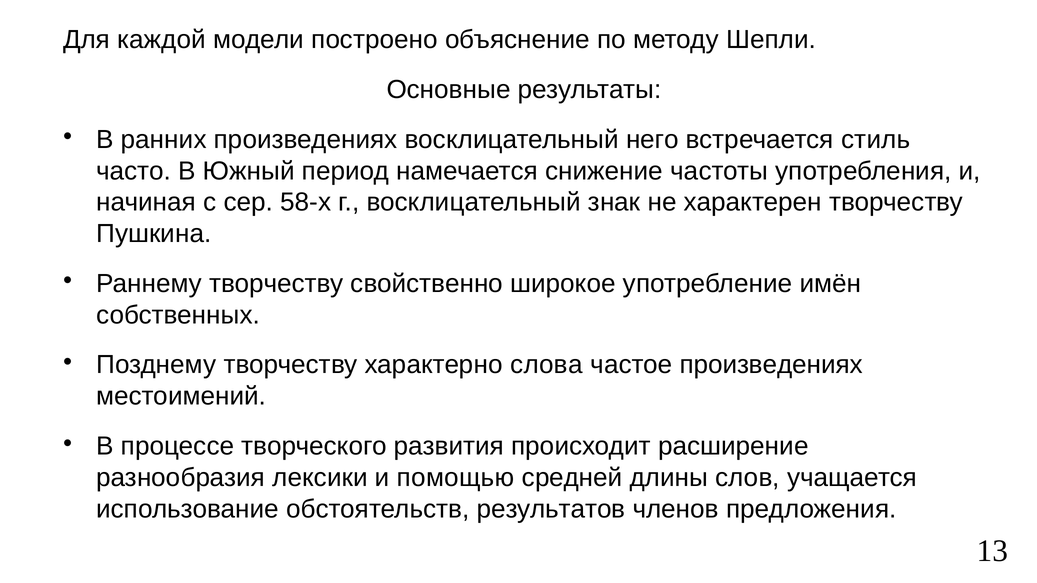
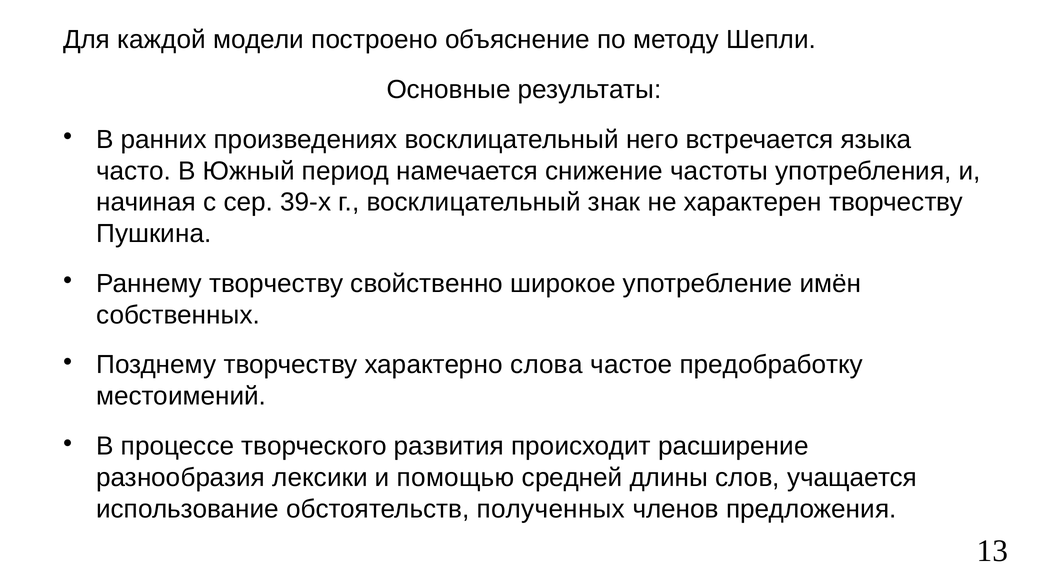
стиль: стиль -> языка (876, 140)
58-х: 58-х -> 39-х (306, 202)
частое произведениях: произведениях -> предобработку (771, 365)
результатов: результатов -> полученных (551, 509)
